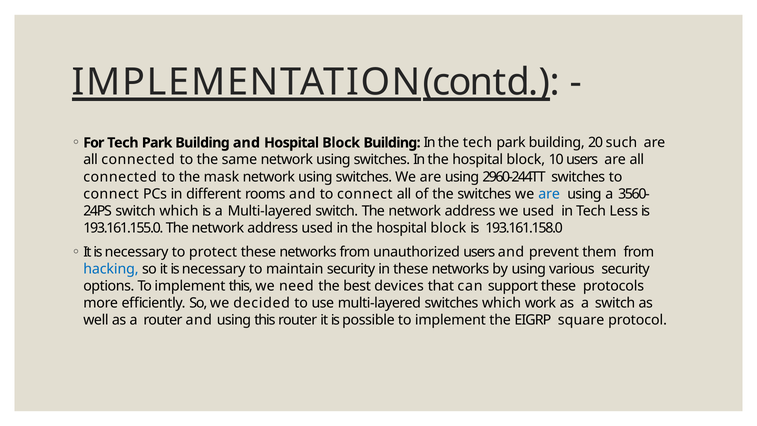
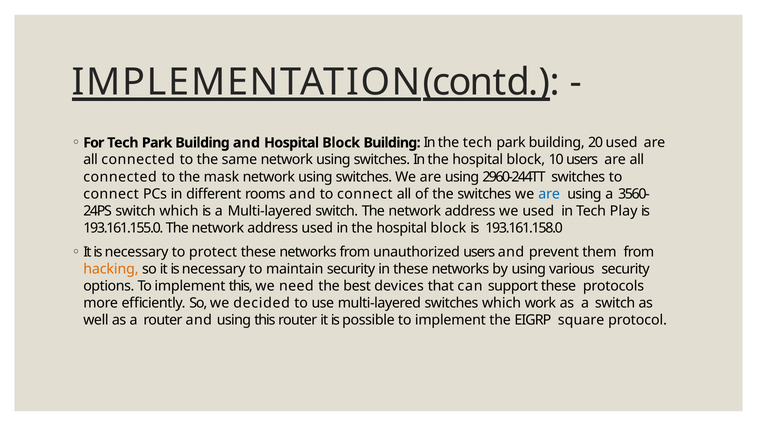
20 such: such -> used (622, 143)
Less: Less -> Play (624, 211)
hacking colour: blue -> orange (111, 269)
